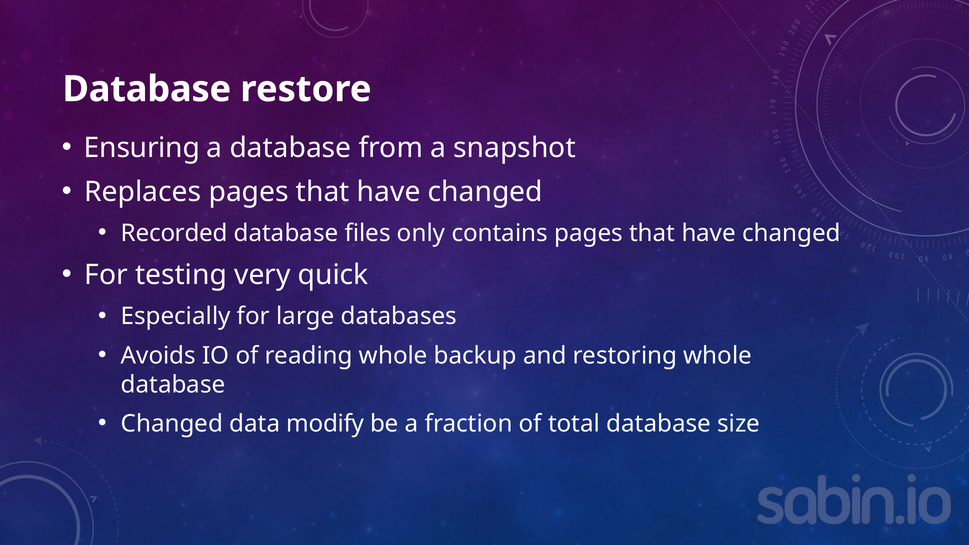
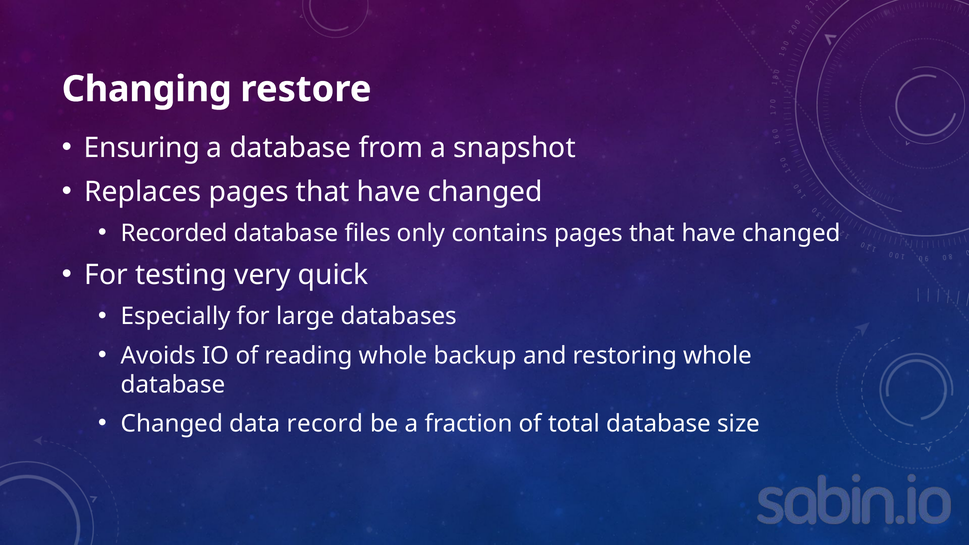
Database: Database -> Changing (147, 89)
modify: modify -> record (325, 424)
